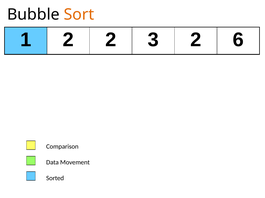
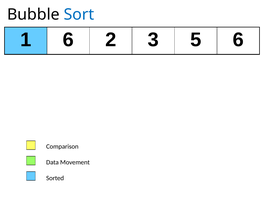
Sort colour: orange -> blue (79, 14)
1 2: 2 -> 6 (68, 40)
3 2: 2 -> 5 (196, 40)
